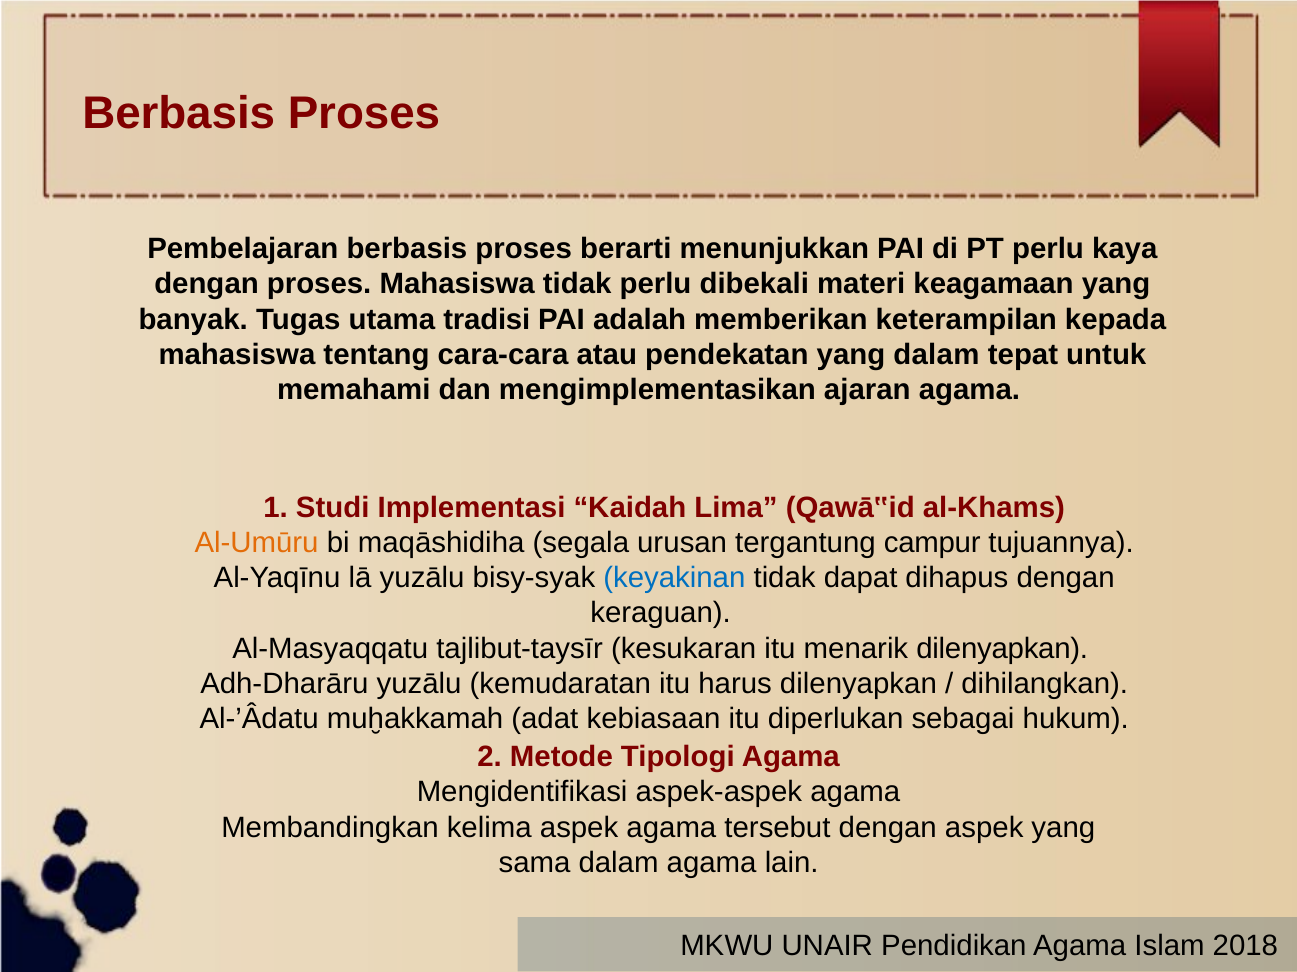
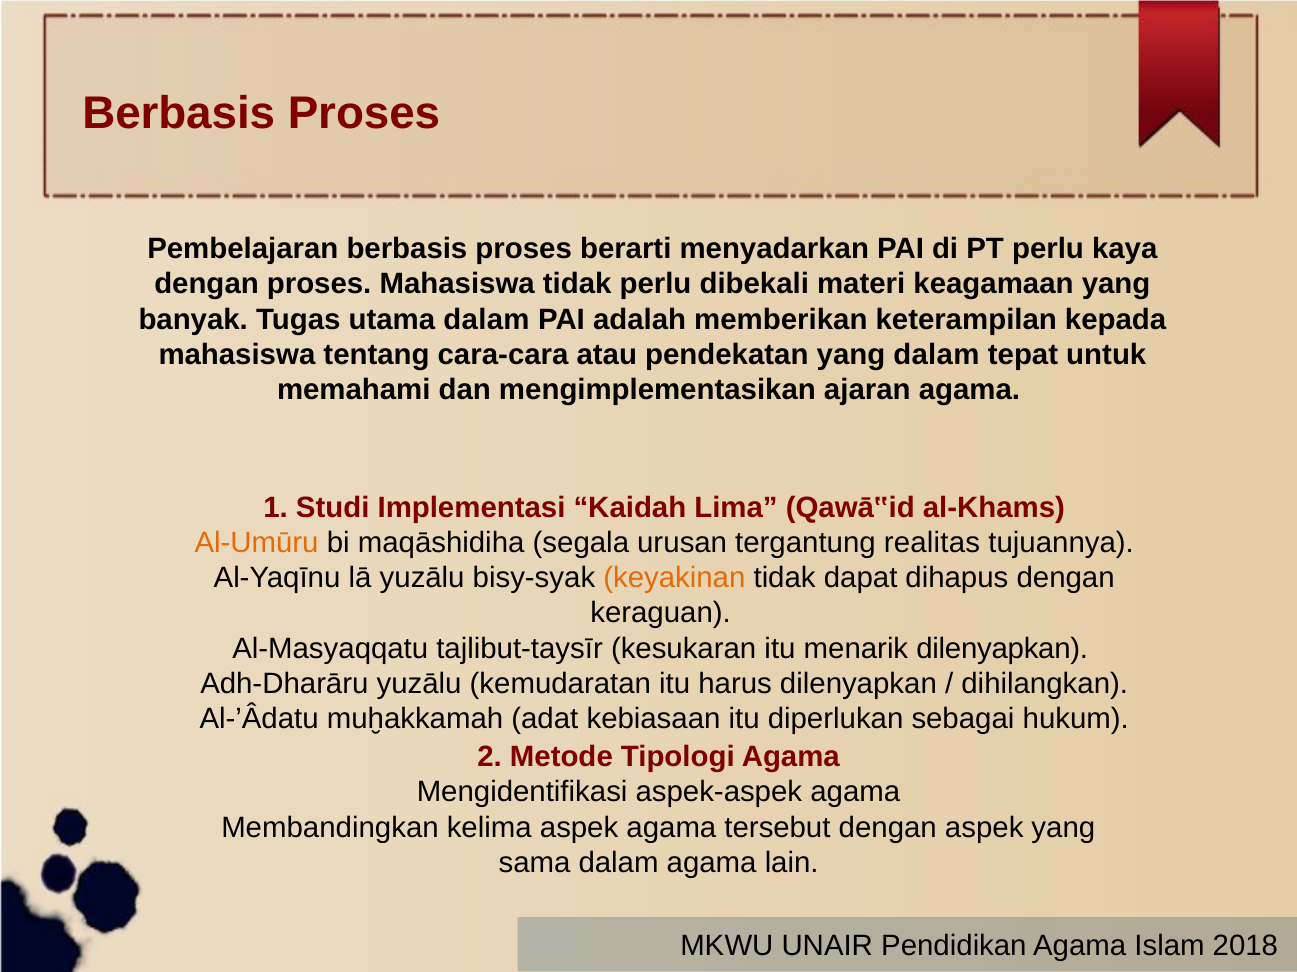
menunjukkan: menunjukkan -> menyadarkan (774, 249)
utama tradisi: tradisi -> dalam (487, 320)
campur: campur -> realitas (932, 543)
keyakinan colour: blue -> orange (674, 578)
